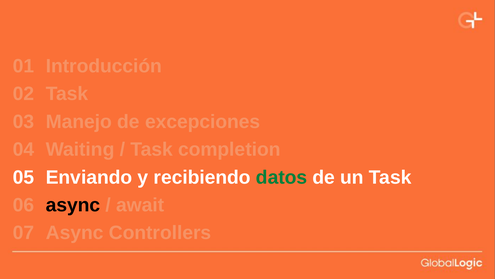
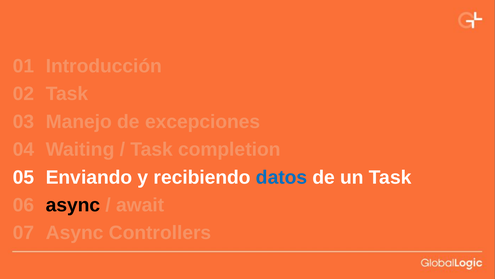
datos colour: green -> blue (282, 177)
